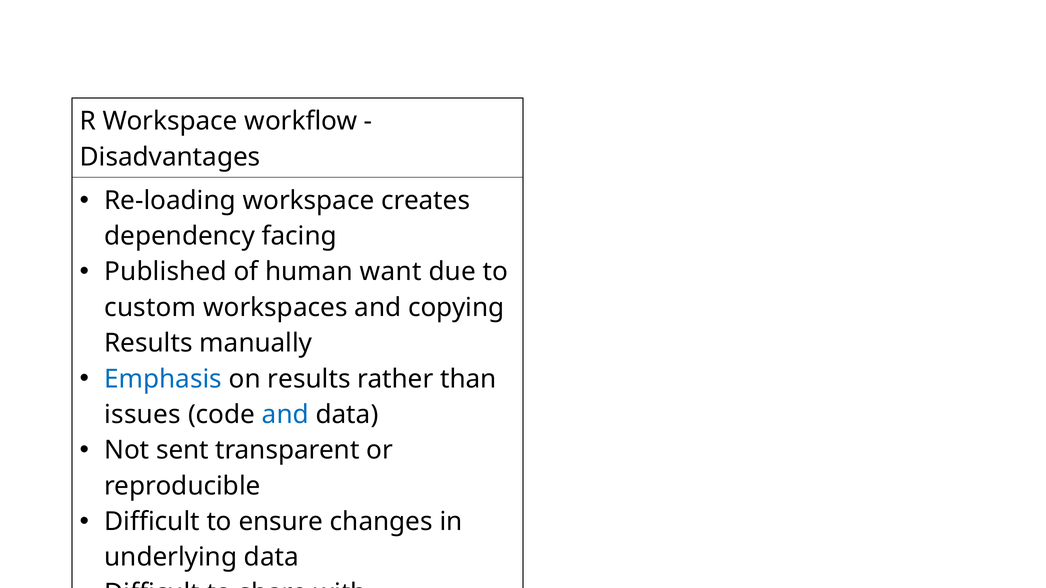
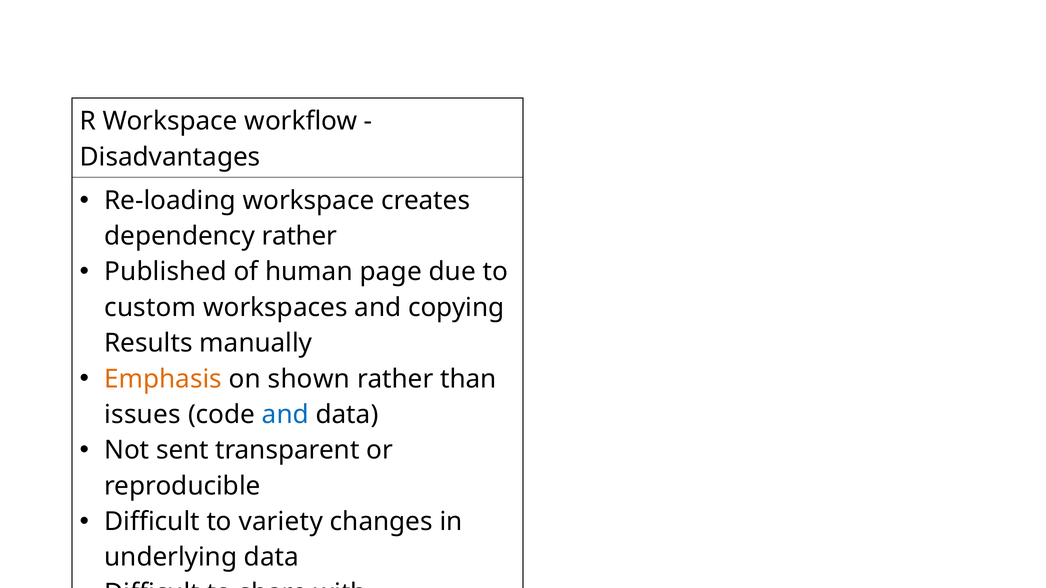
dependency facing: facing -> rather (299, 236)
want: want -> page (391, 272)
Emphasis colour: blue -> orange (163, 379)
on results: results -> shown (309, 379)
ensure: ensure -> variety (281, 522)
